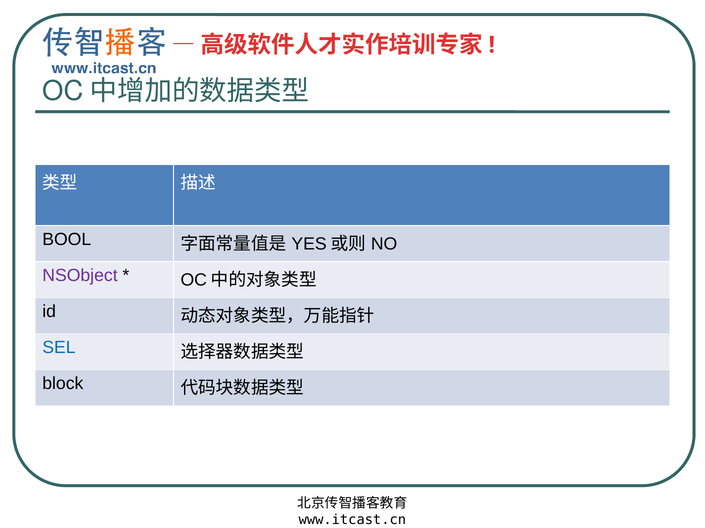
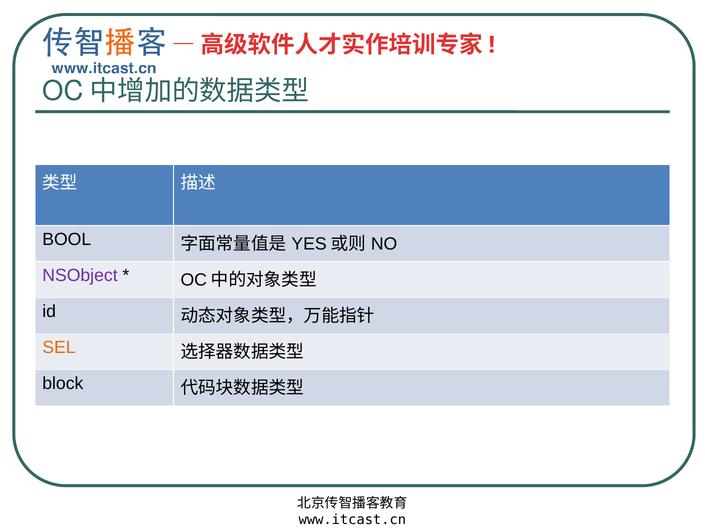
SEL colour: blue -> orange (59, 348)
